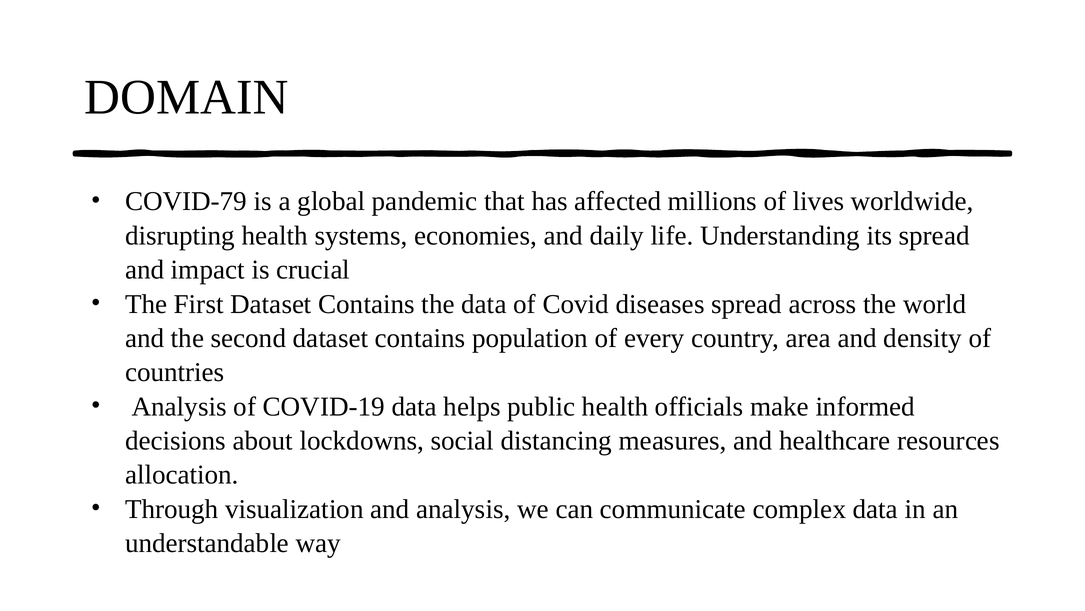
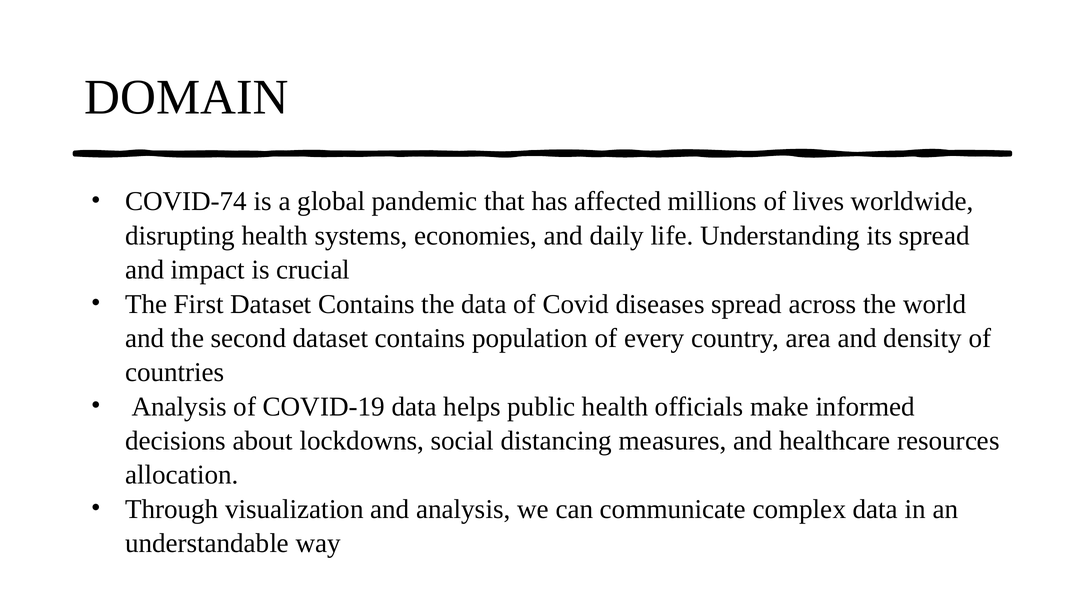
COVID-79: COVID-79 -> COVID-74 (186, 201)
